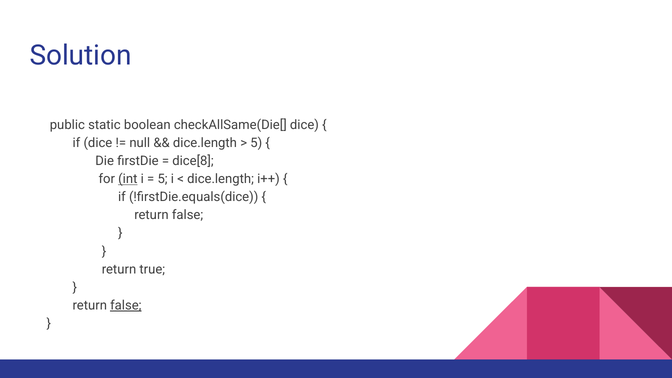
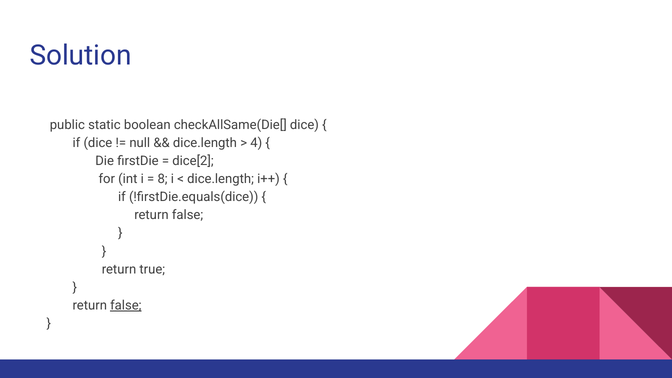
5: 5 -> 4 (256, 143)
dice[8: dice[8 -> dice[2 (193, 161)
int underline: present -> none (128, 179)
5: 5 -> 8 (163, 179)
